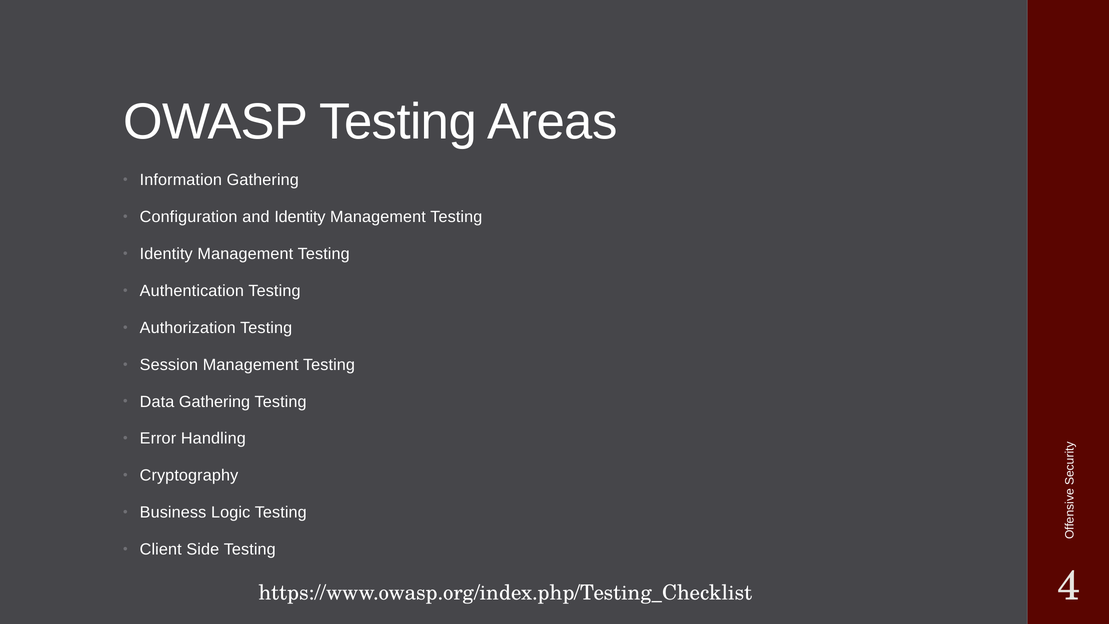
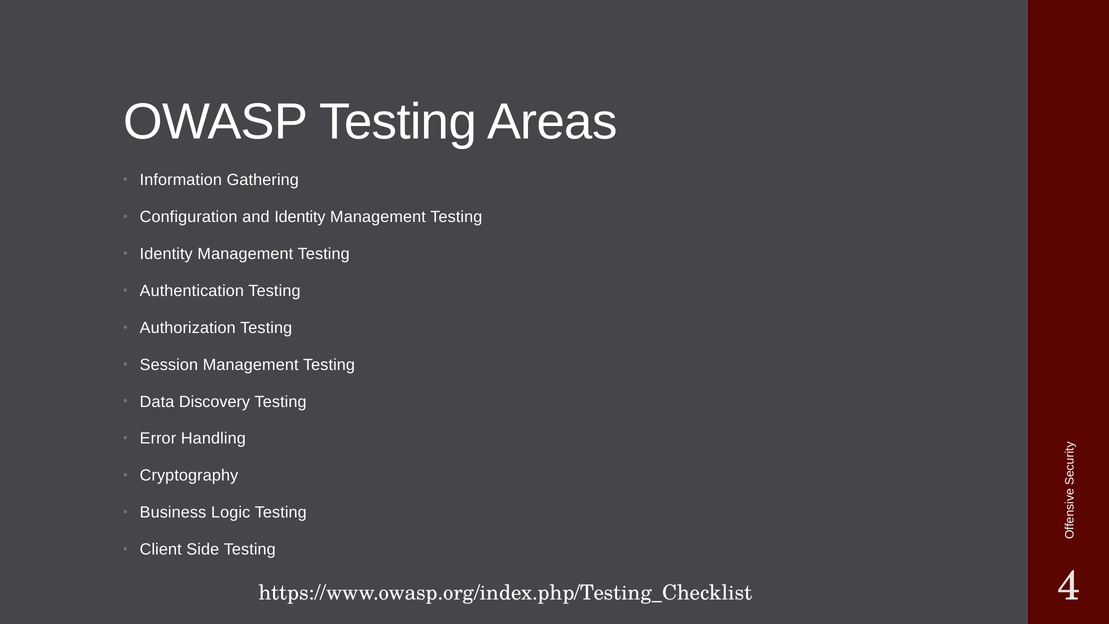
Data Gathering: Gathering -> Discovery (215, 402)
